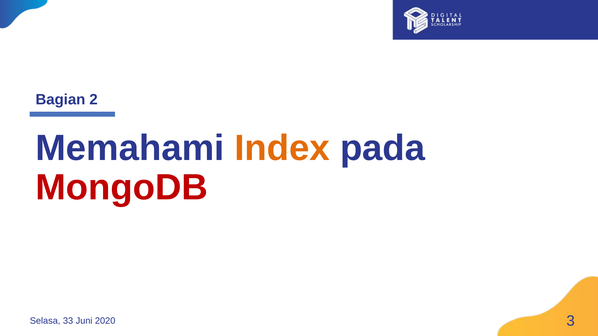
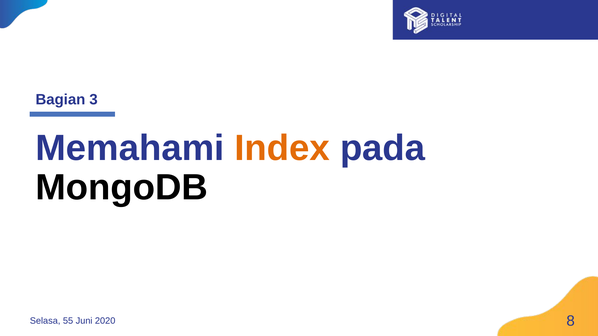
2: 2 -> 3 (94, 100)
MongoDB colour: red -> black (122, 188)
33: 33 -> 55 (68, 321)
3: 3 -> 8 (571, 321)
